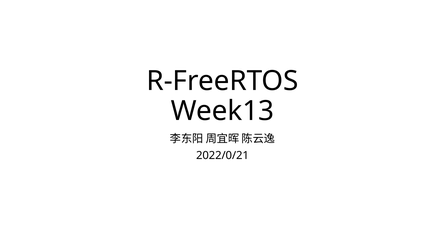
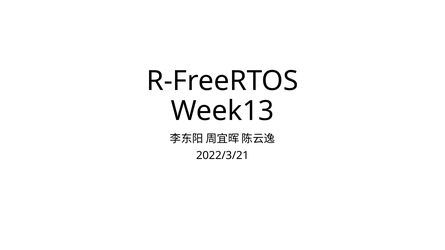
2022/0/21: 2022/0/21 -> 2022/3/21 (222, 156)
